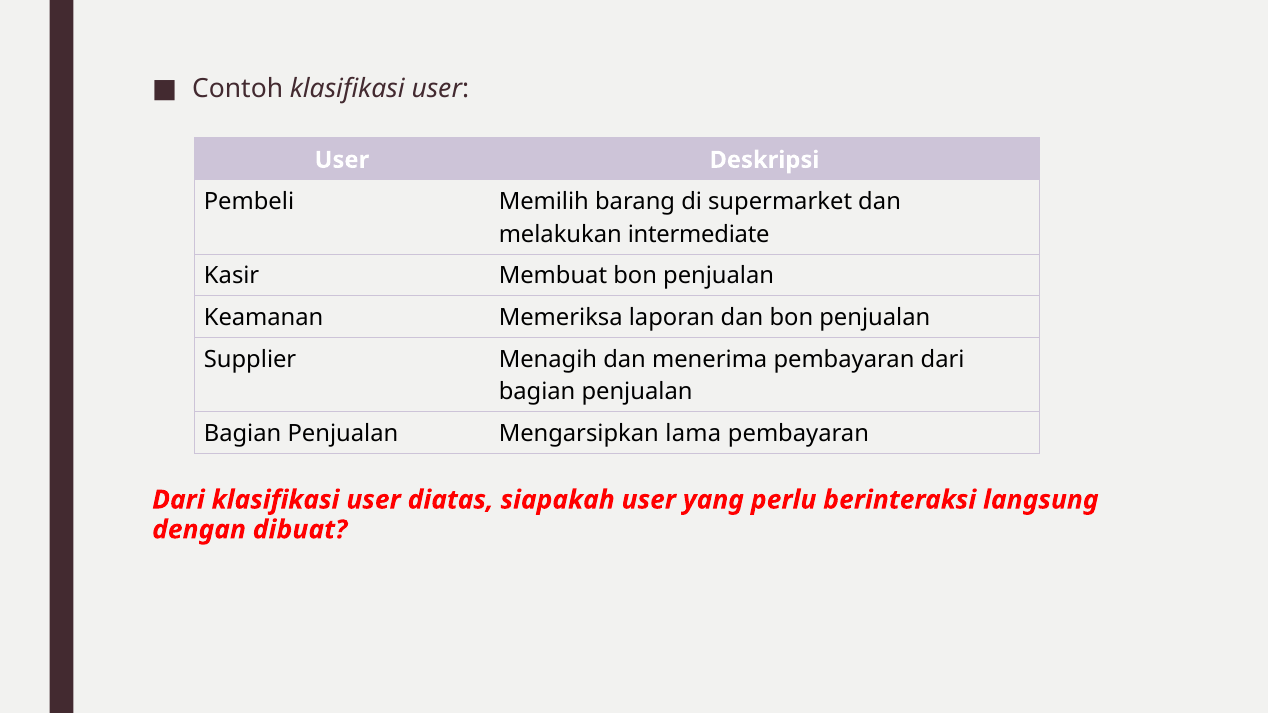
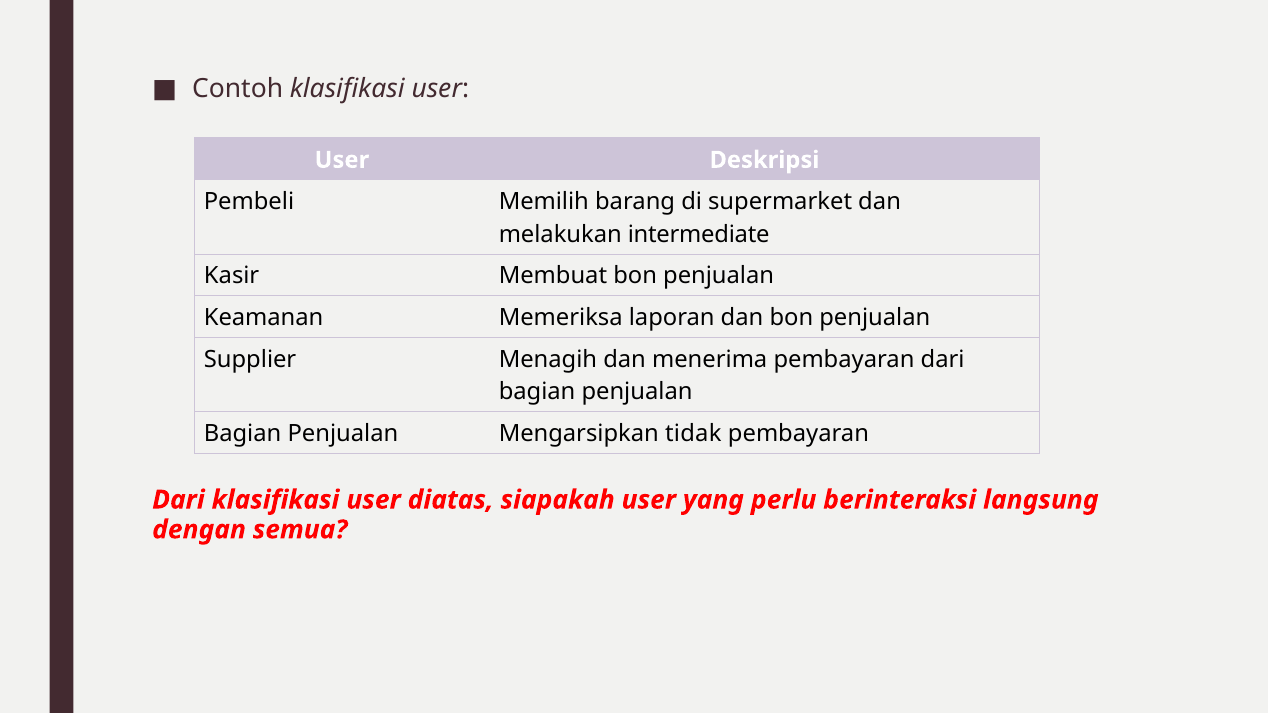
lama: lama -> tidak (693, 434)
dibuat: dibuat -> semua (300, 530)
